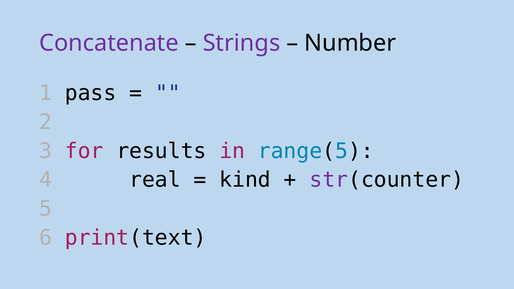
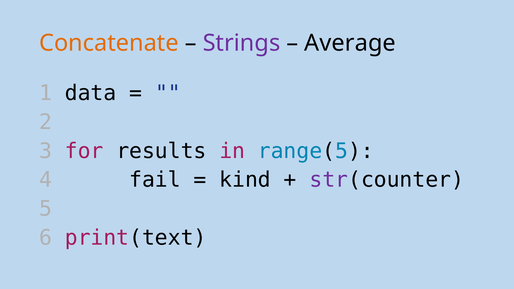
Concatenate colour: purple -> orange (109, 43)
Number: Number -> Average (350, 43)
pass: pass -> data (91, 93)
real: real -> fail (155, 180)
